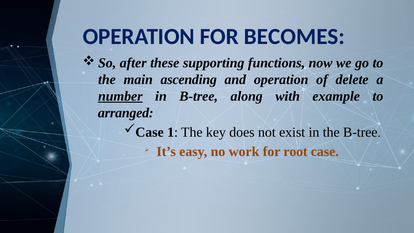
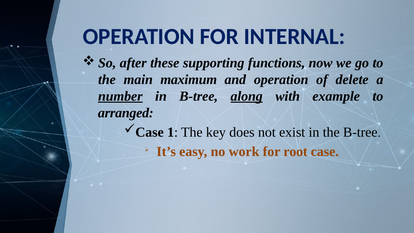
BECOMES: BECOMES -> INTERNAL (295, 36)
ascending: ascending -> maximum (189, 80)
along underline: none -> present (247, 96)
